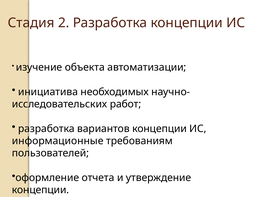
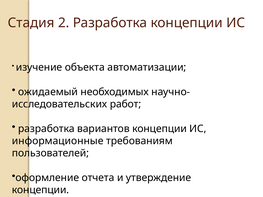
инициатива: инициатива -> ожидаемый (48, 92)
